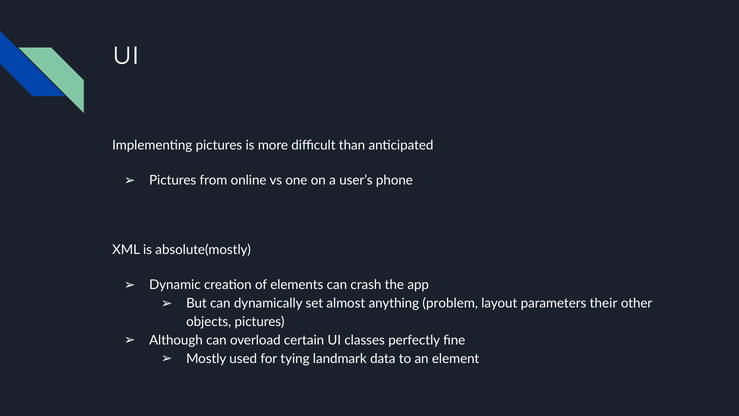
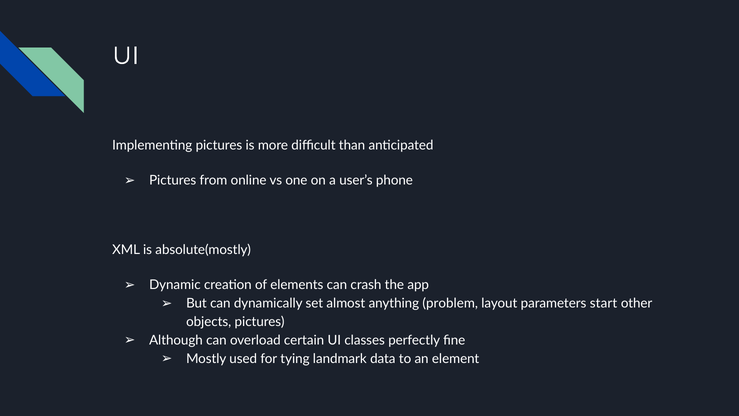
their: their -> start (604, 303)
